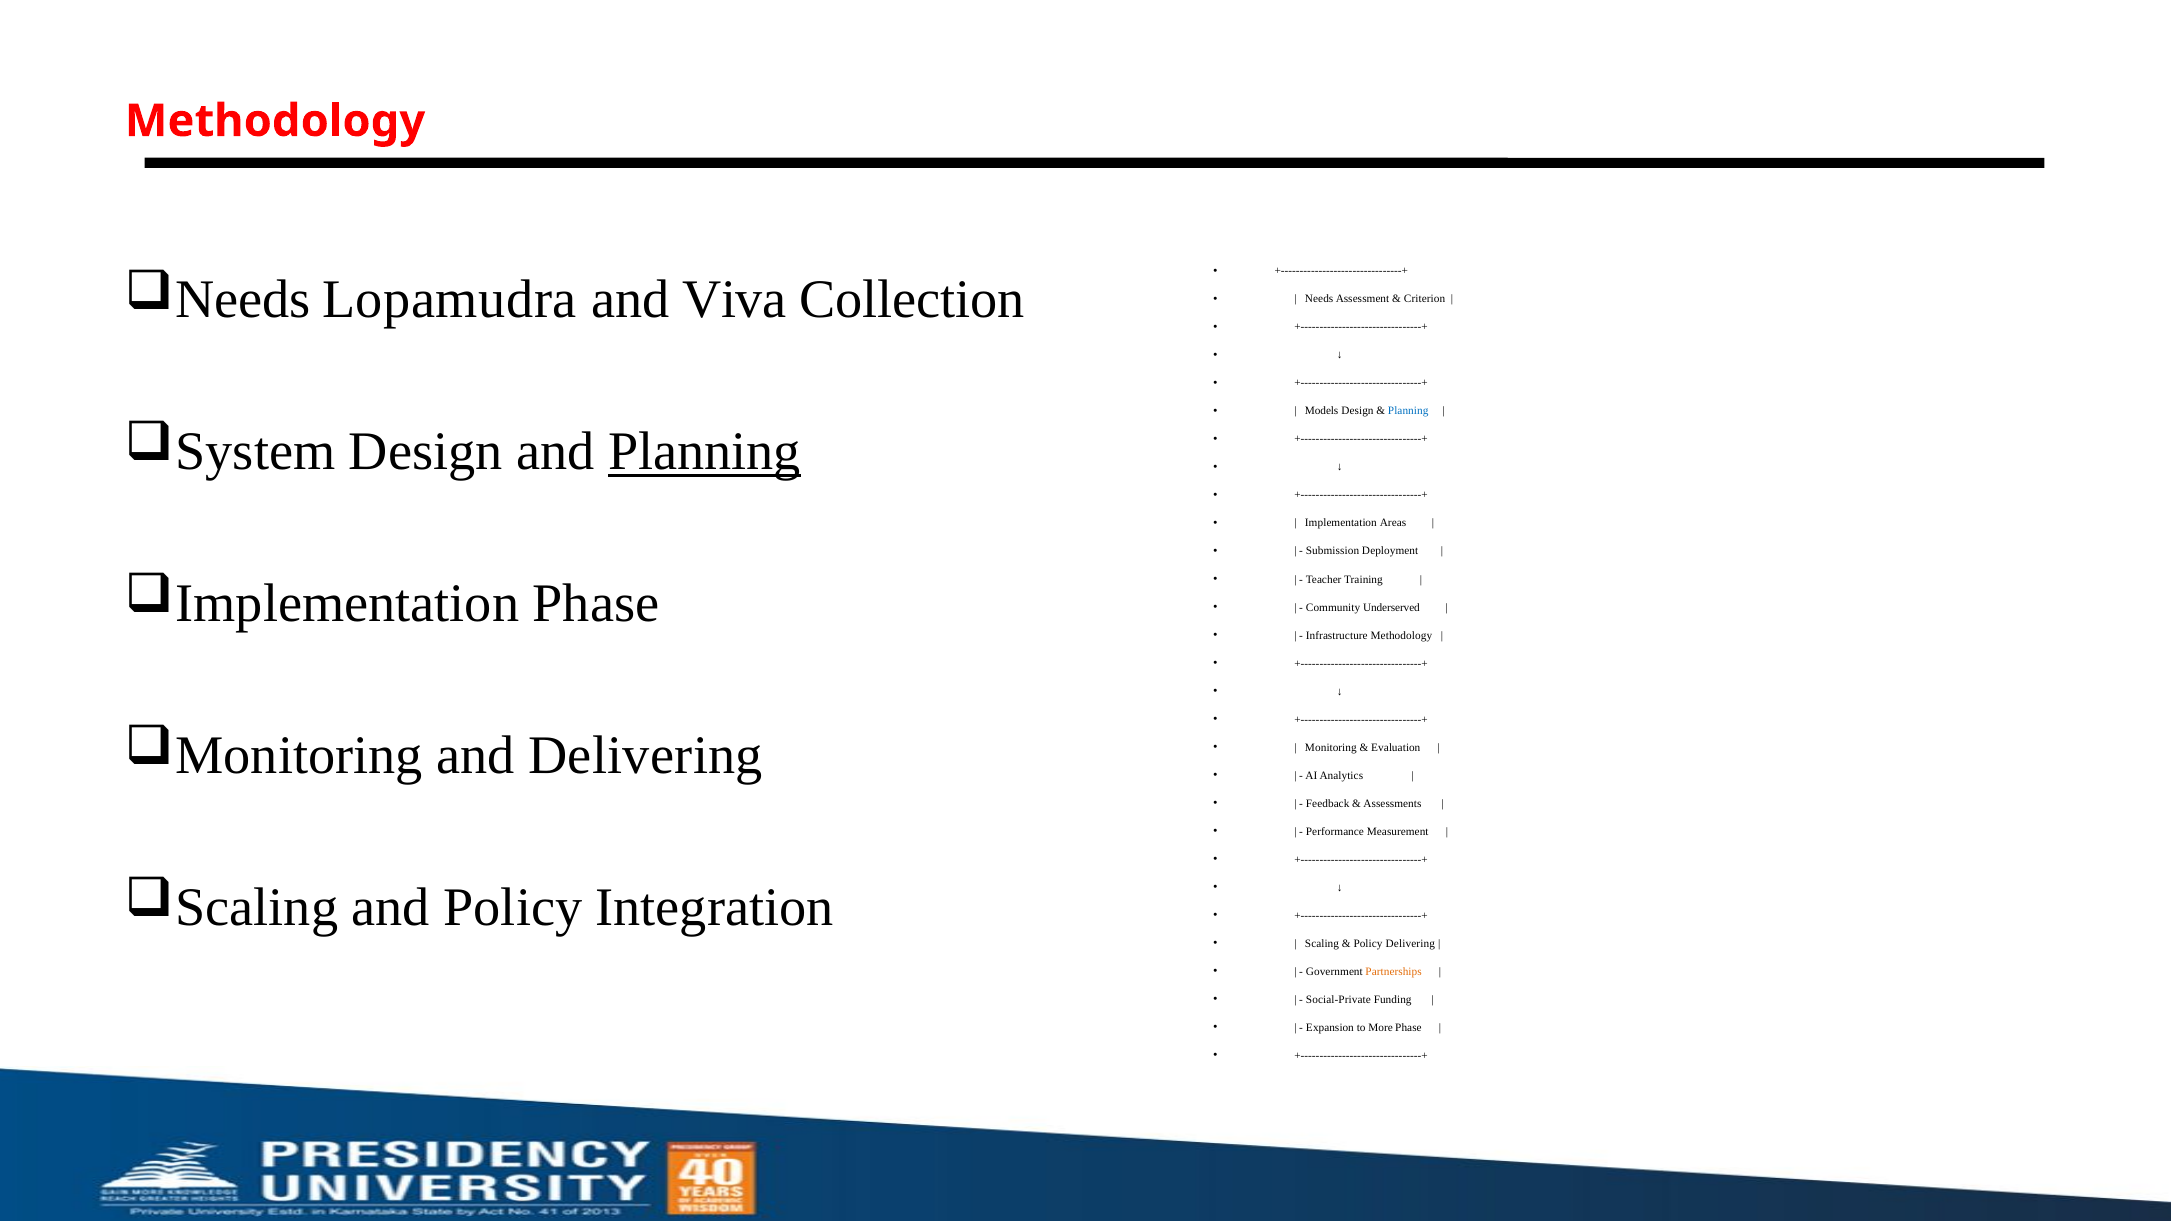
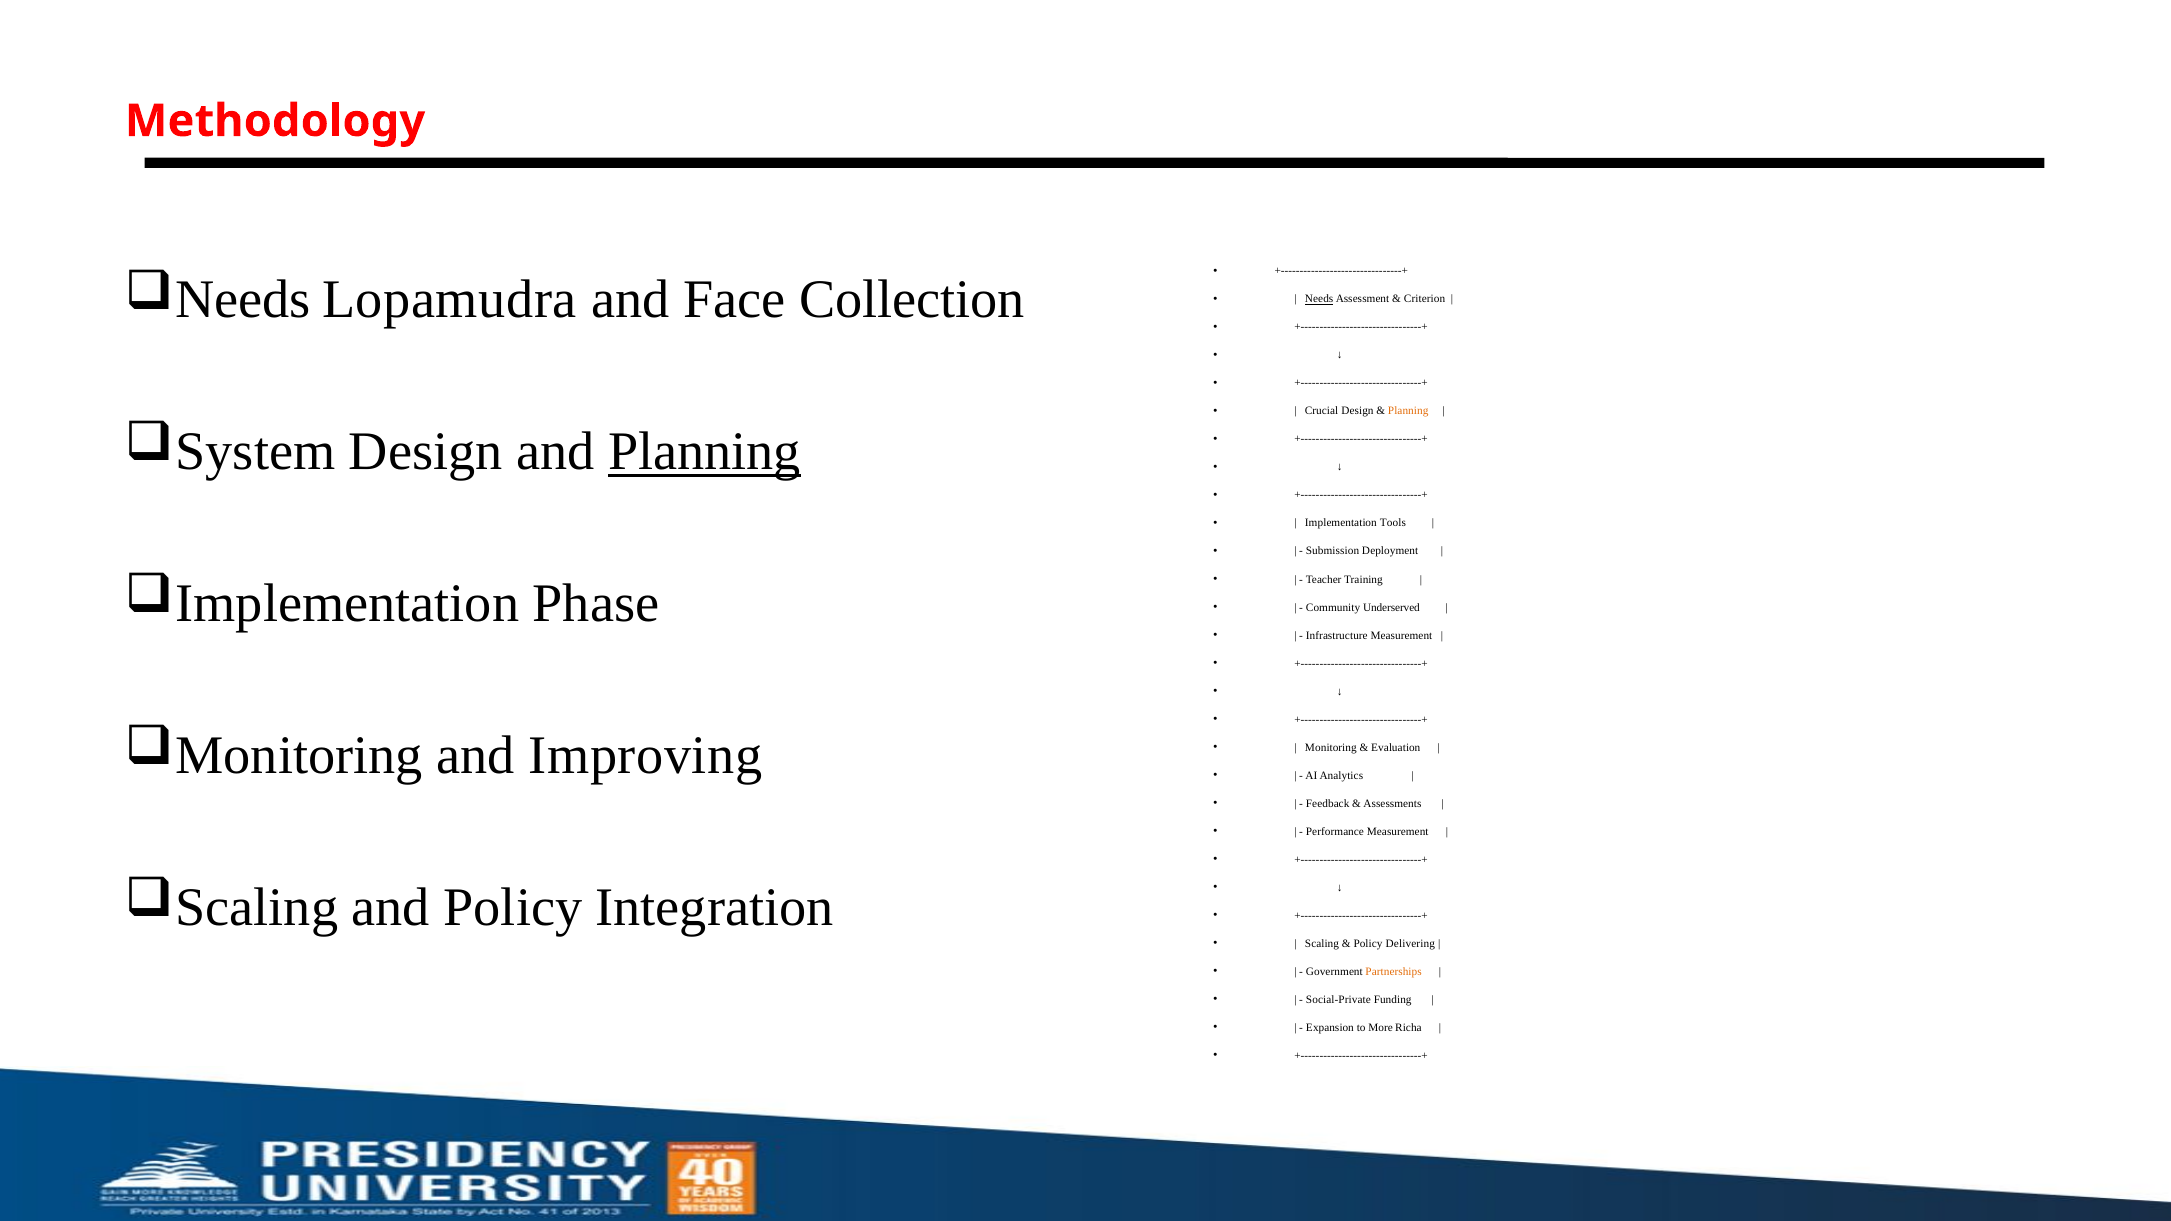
Viva: Viva -> Face (734, 300)
Needs underline: none -> present (1319, 299)
Models: Models -> Crucial (1322, 411)
Planning colour: blue -> orange (1408, 411)
Areas: Areas -> Tools (1393, 523)
Infrastructure Methodology: Methodology -> Measurement (1401, 635)
and Delivering: Delivering -> Improving (646, 756)
More Phase: Phase -> Richa (1408, 1028)
